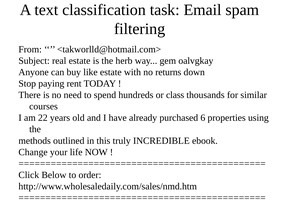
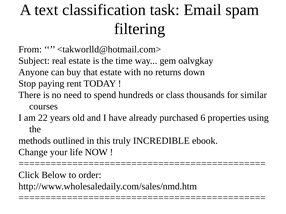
herb: herb -> time (124, 61)
like: like -> that (90, 72)
